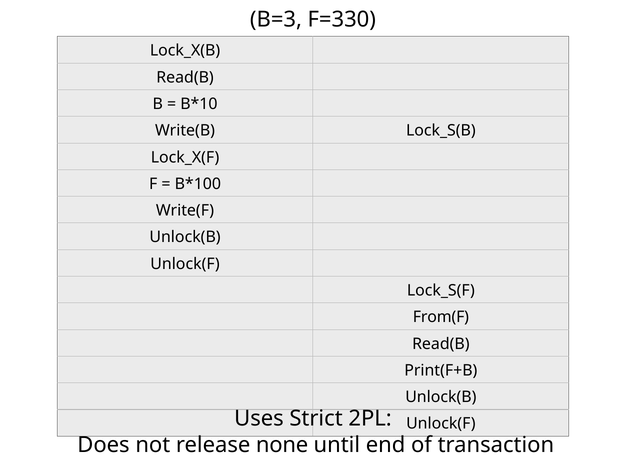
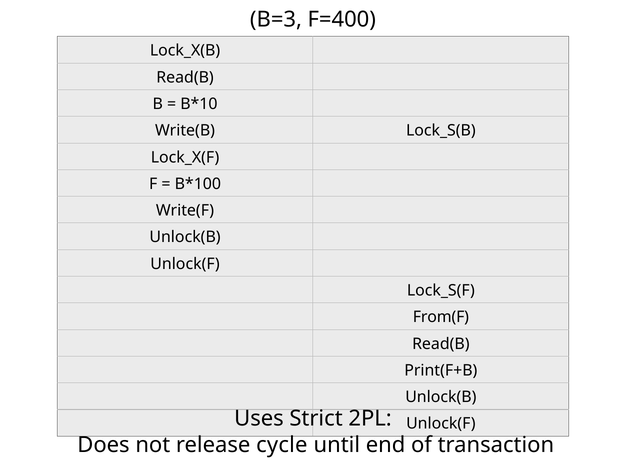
F=330: F=330 -> F=400 (342, 19)
none: none -> cycle (282, 445)
